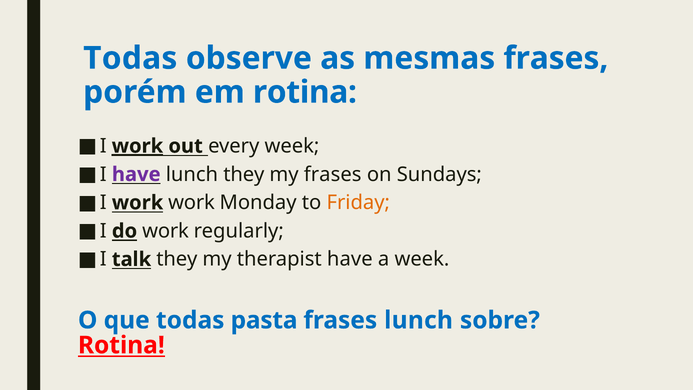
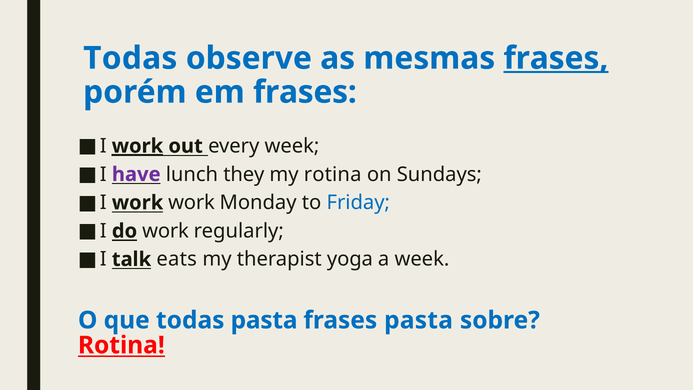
frases underline: none -> present (556, 58)
em rotina: rotina -> frases (305, 92)
my frases: frases -> rotina (333, 174)
Friday colour: orange -> blue (358, 203)
talk they: they -> eats (177, 259)
therapist have: have -> yoga (350, 259)
frases lunch: lunch -> pasta (418, 320)
